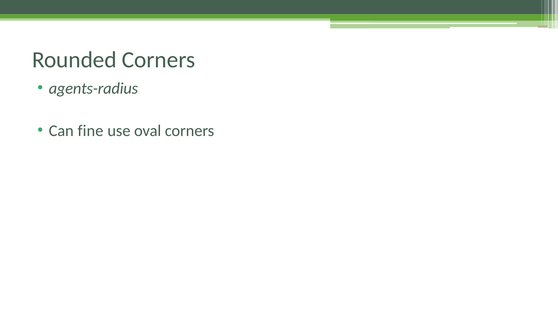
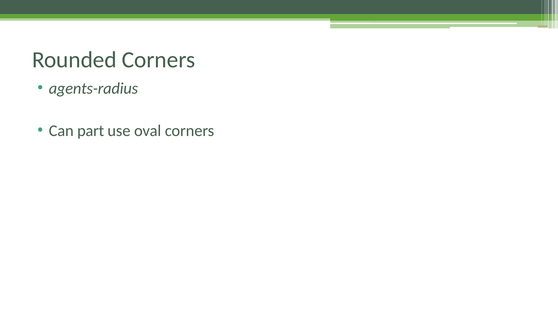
fine: fine -> part (91, 131)
